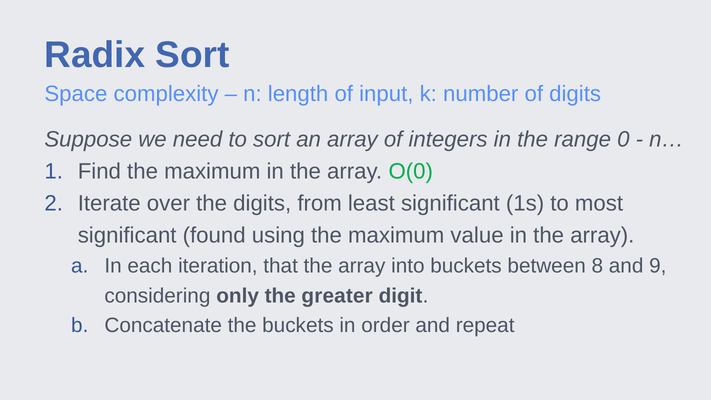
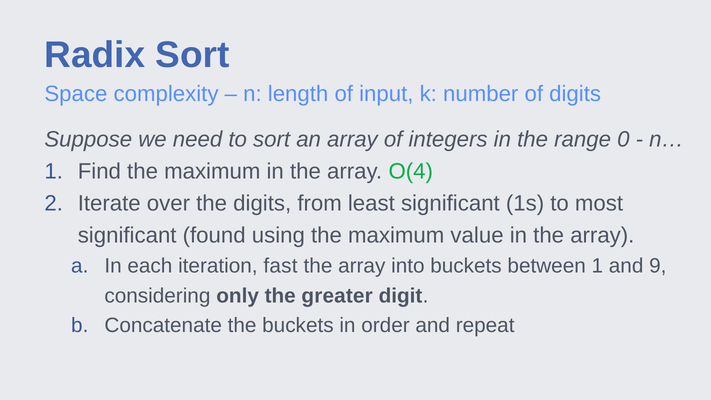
O(0: O(0 -> O(4 (411, 171)
that: that -> fast (280, 266)
between 8: 8 -> 1 (597, 266)
